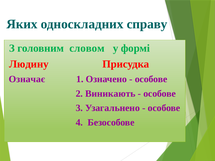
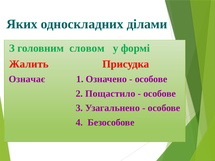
справу: справу -> ділами (147, 24)
Людину: Людину -> Жалить (29, 64)
Виникають: Виникають -> Пощастило (110, 94)
